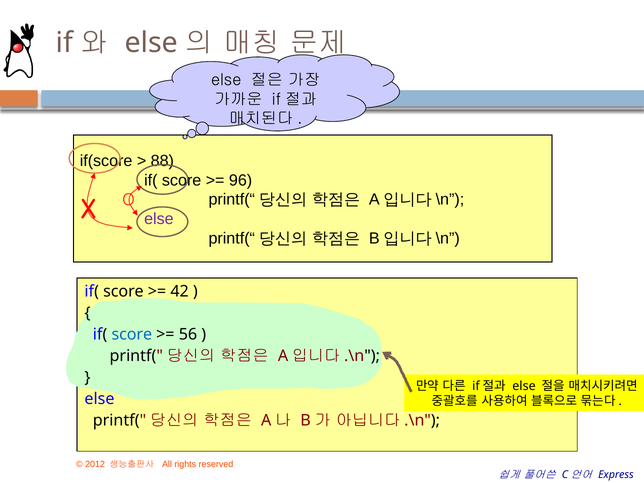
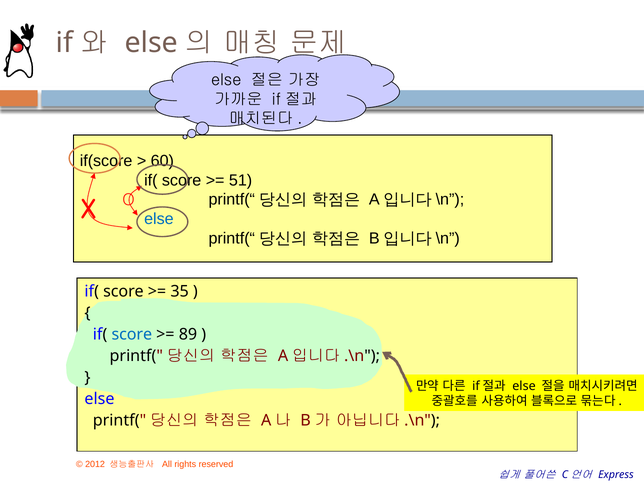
88: 88 -> 60 (162, 161)
96: 96 -> 51 (241, 180)
else colour: purple -> blue (159, 219)
42: 42 -> 35 (180, 291)
56: 56 -> 89 (188, 334)
